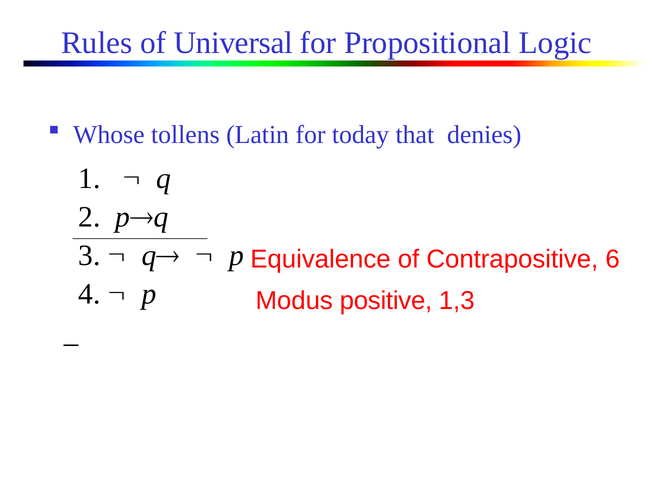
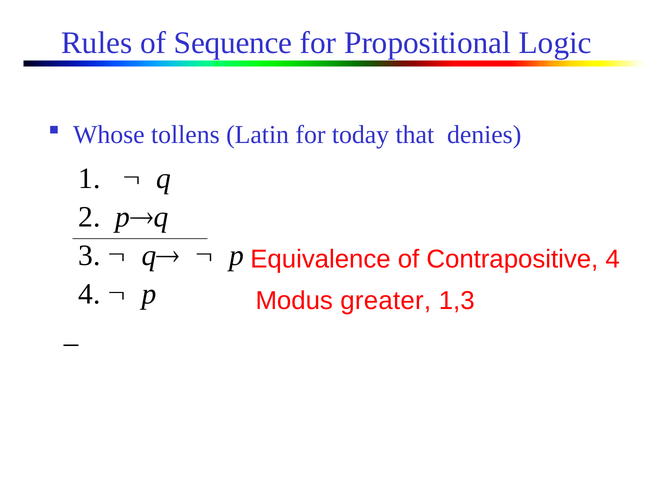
Universal: Universal -> Sequence (233, 43)
Contrapositive 6: 6 -> 4 (613, 259)
positive: positive -> greater (386, 301)
